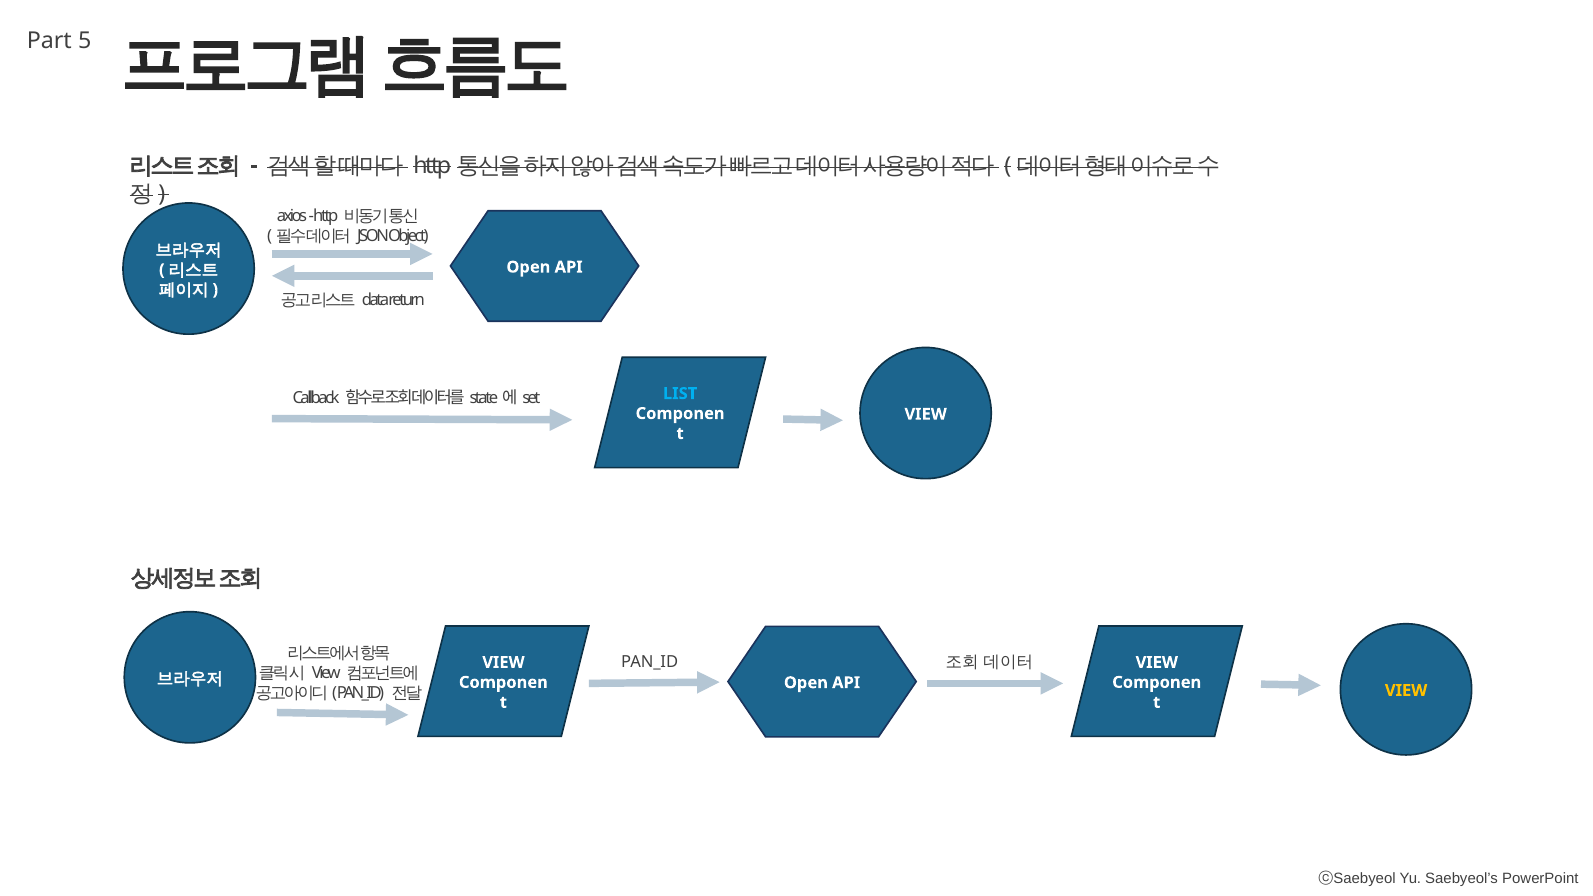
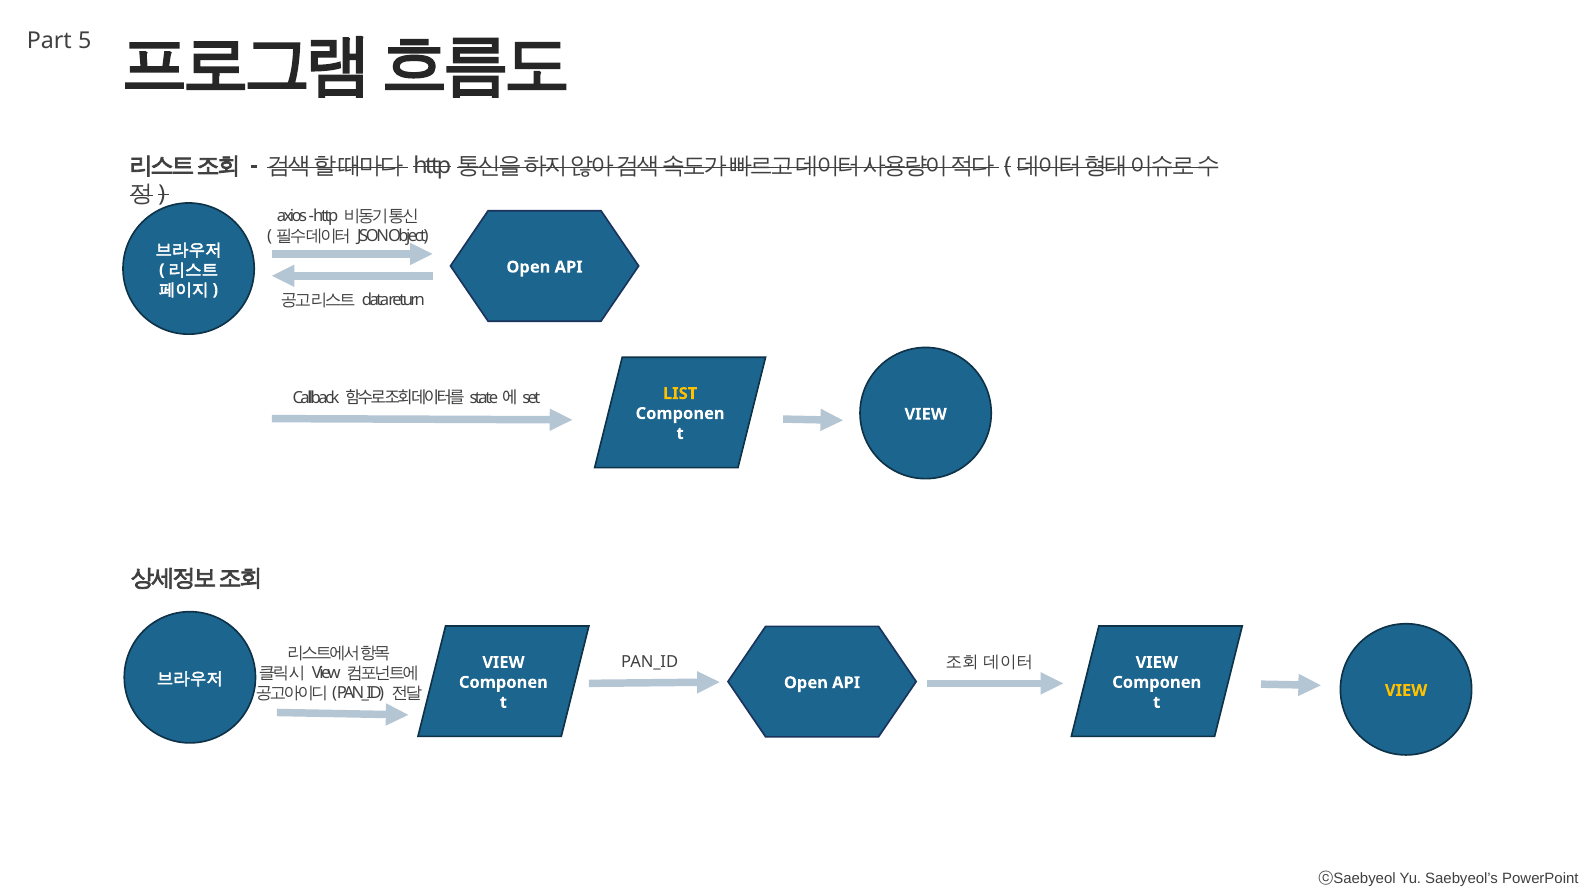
LIST colour: light blue -> yellow (680, 394)
